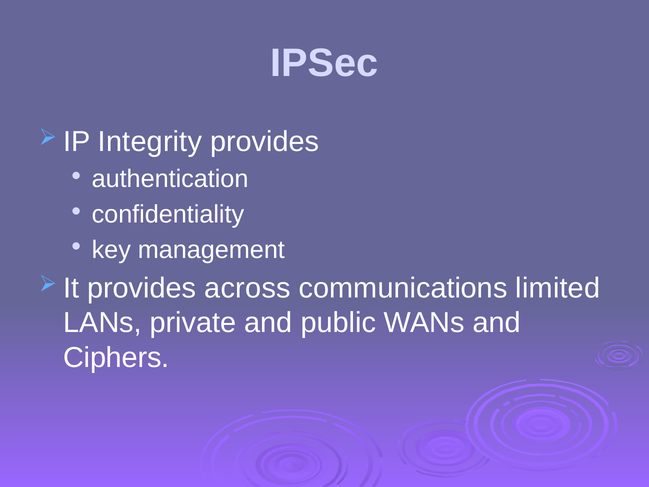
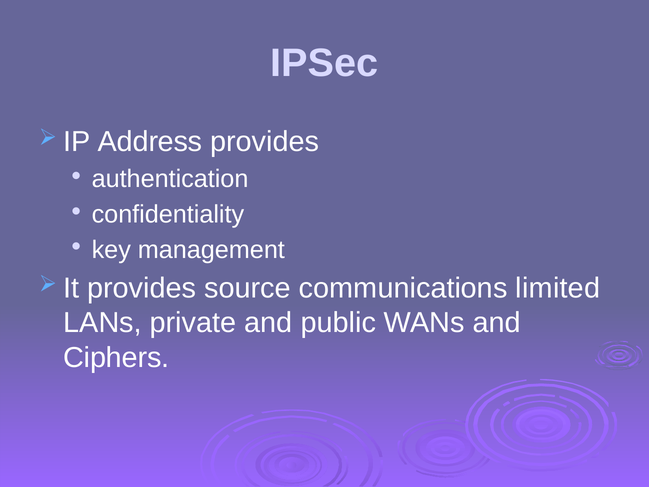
Integrity: Integrity -> Address (150, 142)
across: across -> source (248, 288)
